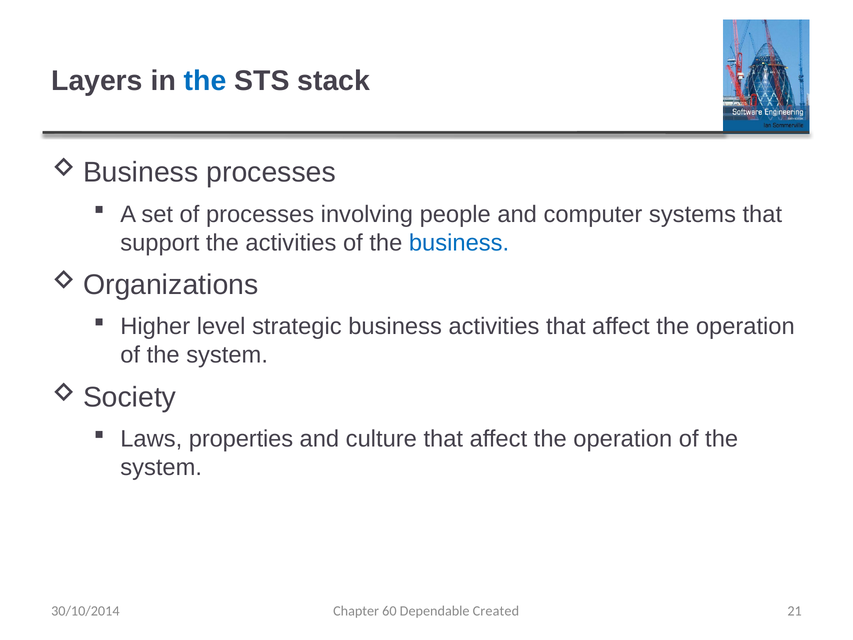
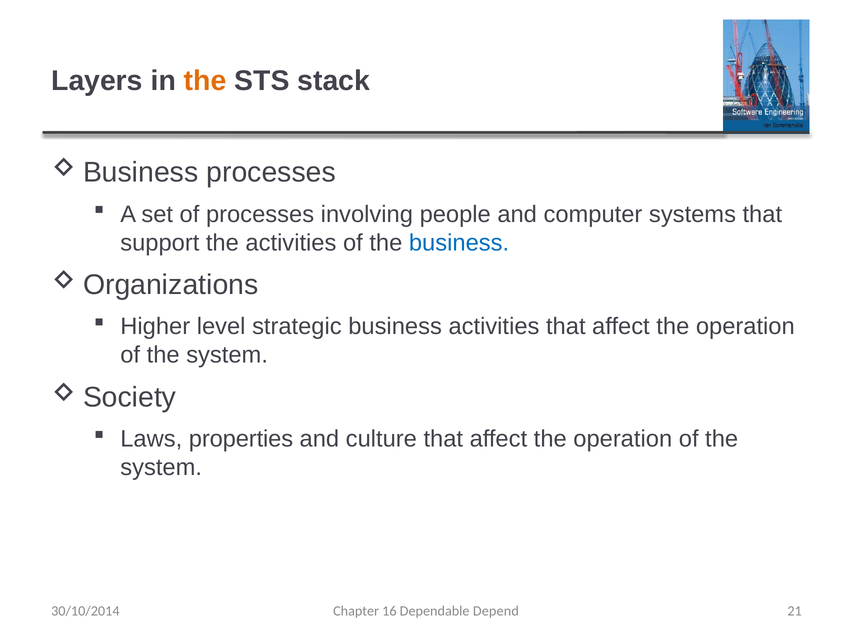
the colour: blue -> orange (205, 81)
60: 60 -> 16 (389, 611)
Created: Created -> Depend (496, 611)
